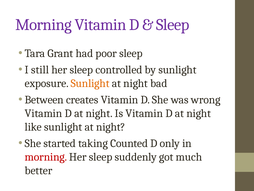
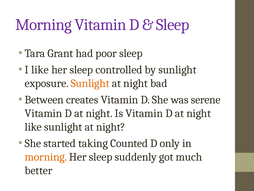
I still: still -> like (40, 70)
wrong: wrong -> serene (206, 100)
morning colour: red -> orange (46, 157)
